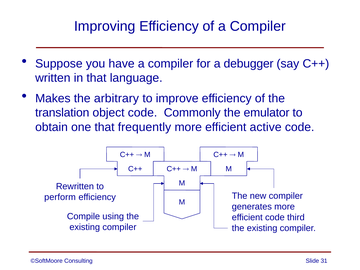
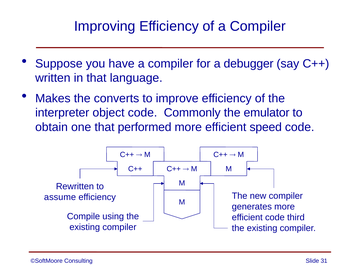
arbitrary: arbitrary -> converts (117, 98)
translation: translation -> interpreter (62, 113)
frequently: frequently -> performed (145, 127)
active: active -> speed (266, 127)
perform: perform -> assume (60, 197)
